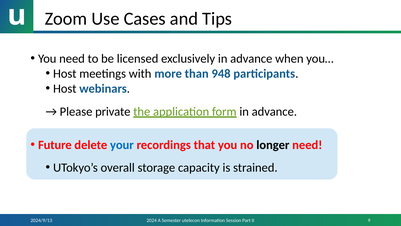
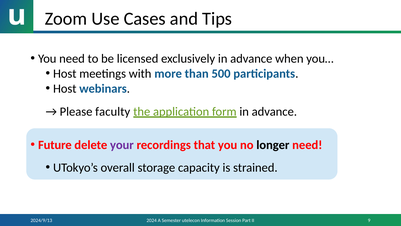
948: 948 -> 500 (221, 74)
private: private -> faculty (113, 111)
your colour: blue -> purple (122, 145)
